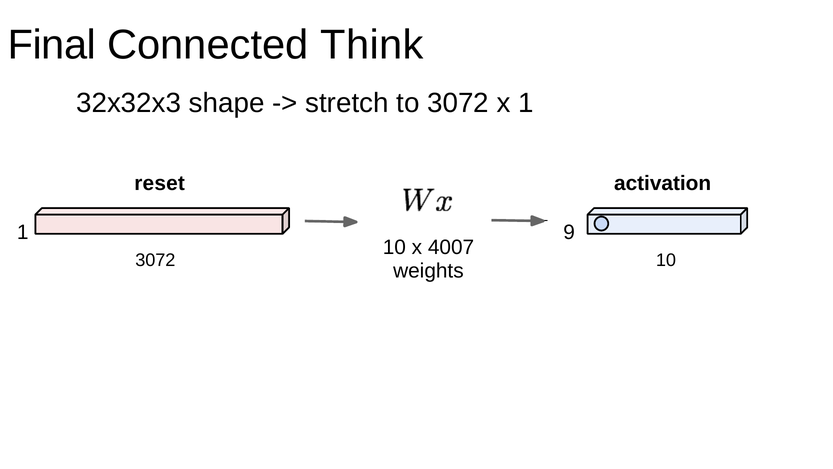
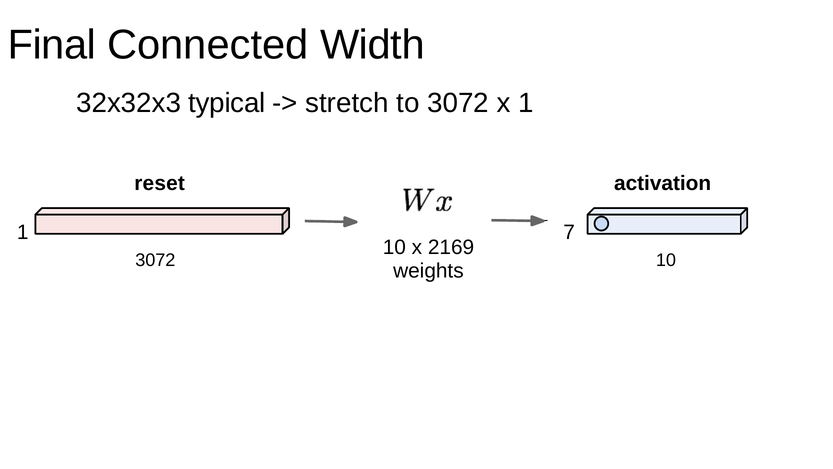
Think: Think -> Width (372, 45)
shape: shape -> typical (227, 103)
9: 9 -> 7 (569, 232)
4007: 4007 -> 2169 (451, 247)
